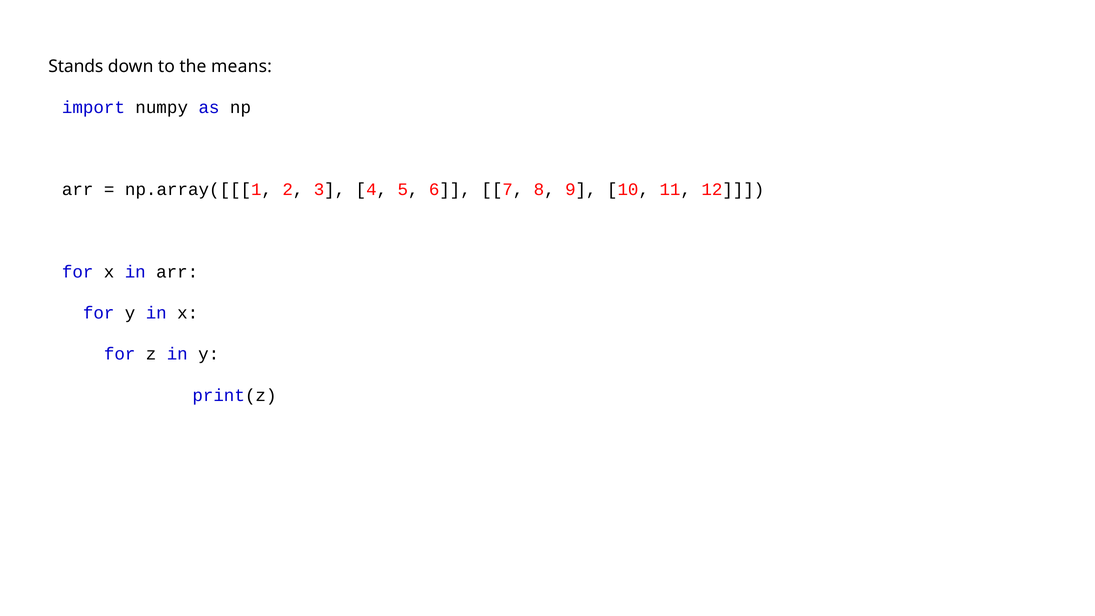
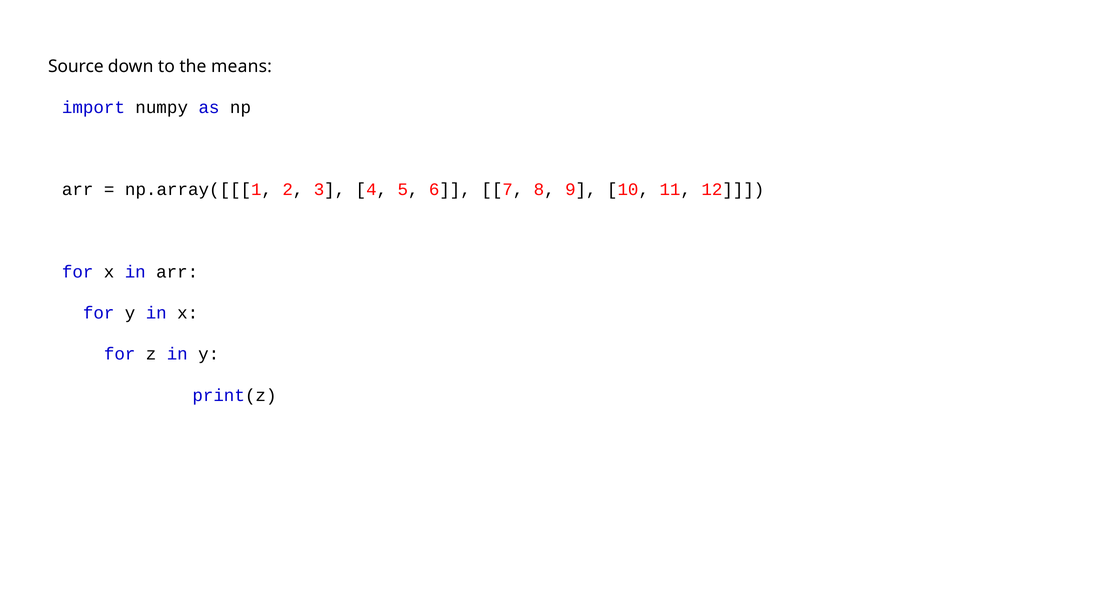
Stands: Stands -> Source (76, 66)
